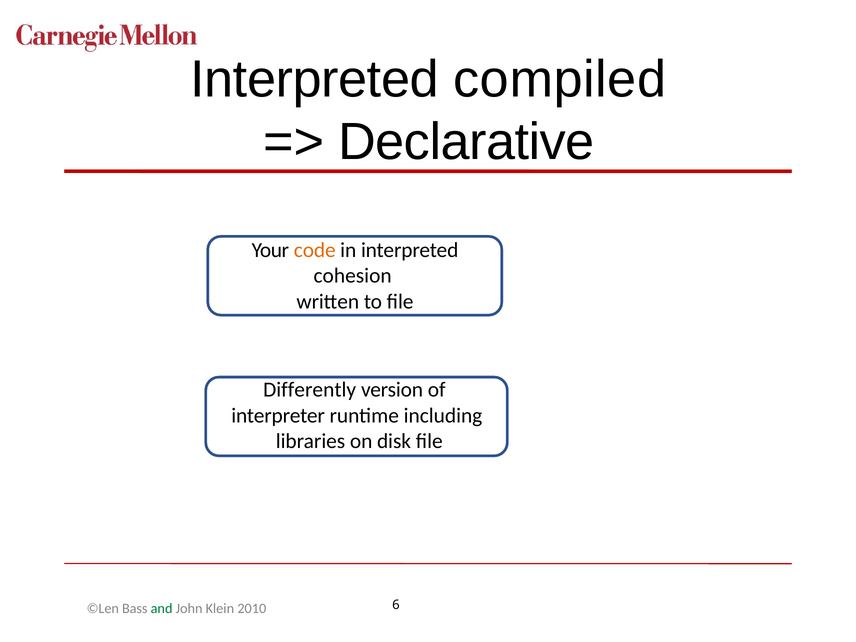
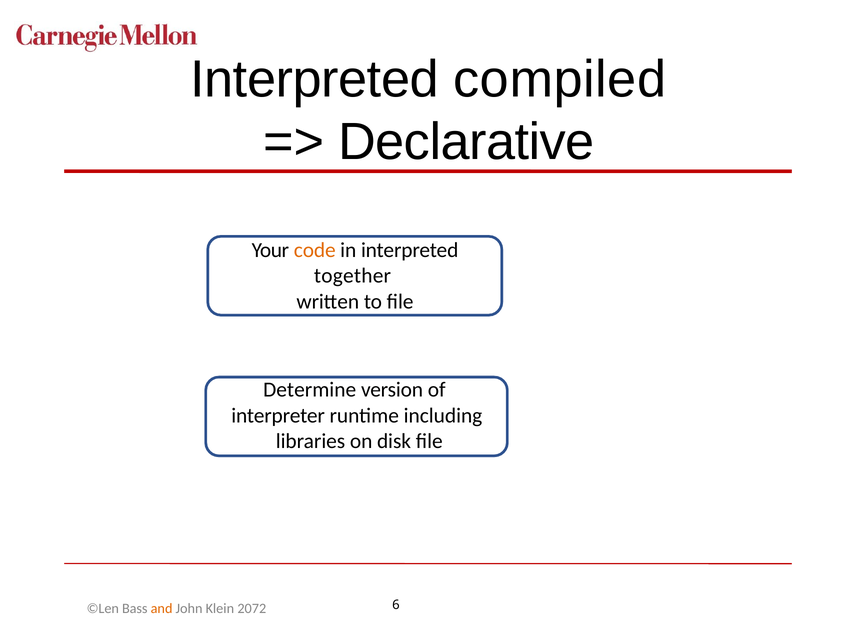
cohesion: cohesion -> together (353, 276)
Differently: Differently -> Determine (310, 390)
and colour: green -> orange (162, 609)
2010: 2010 -> 2072 (252, 609)
